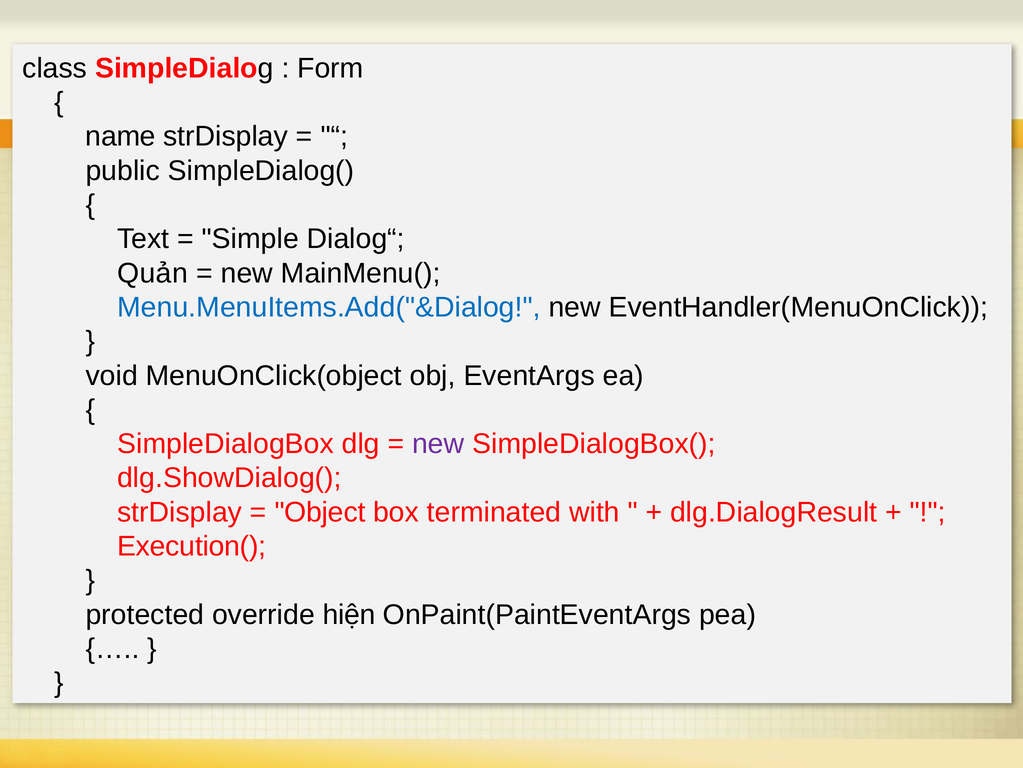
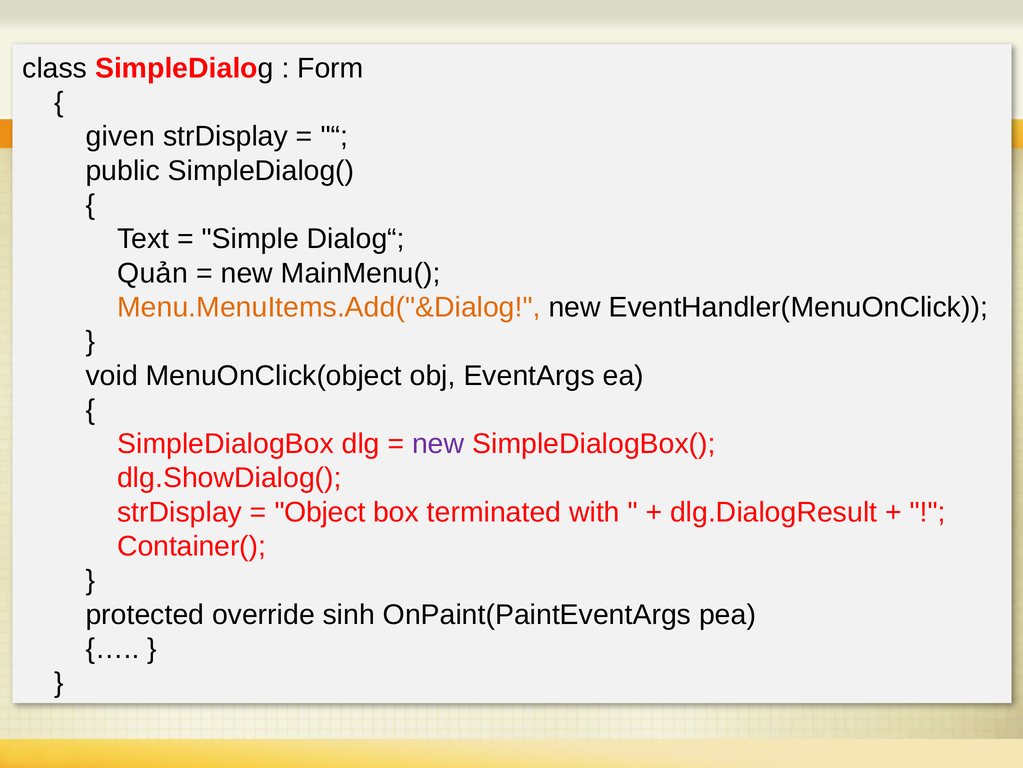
name: name -> given (120, 136)
Menu.MenuItems.Add("&Dialog colour: blue -> orange (329, 307)
Execution(: Execution( -> Container( (192, 546)
hiện: hiện -> sinh (349, 614)
